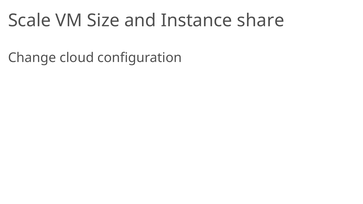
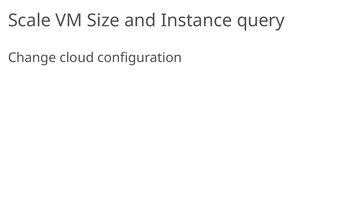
share: share -> query (261, 21)
